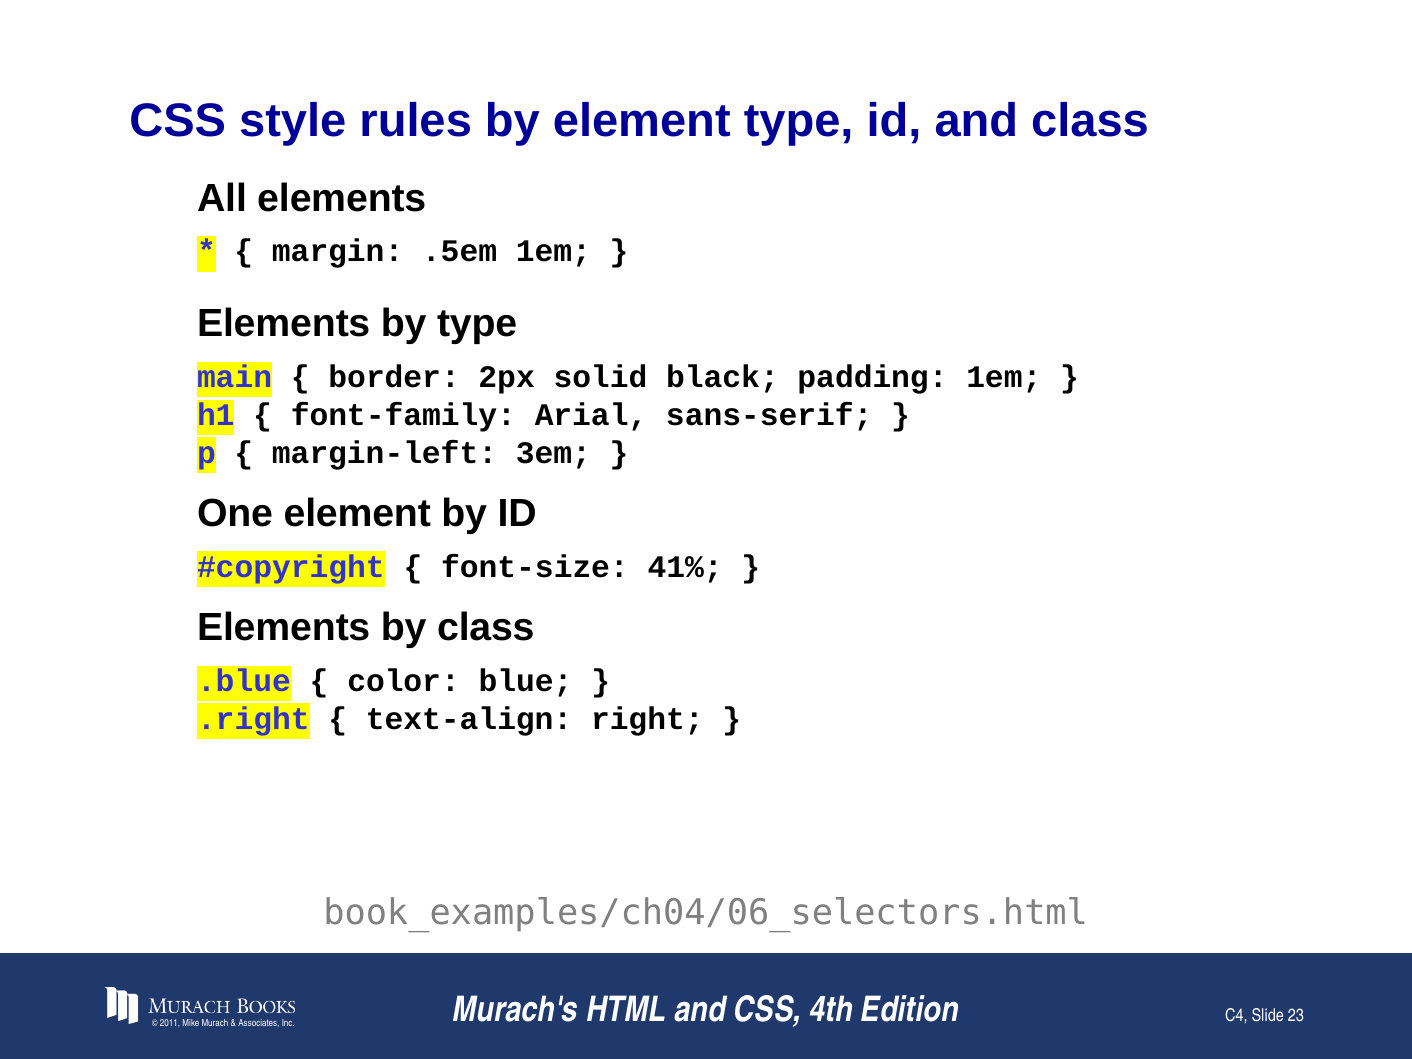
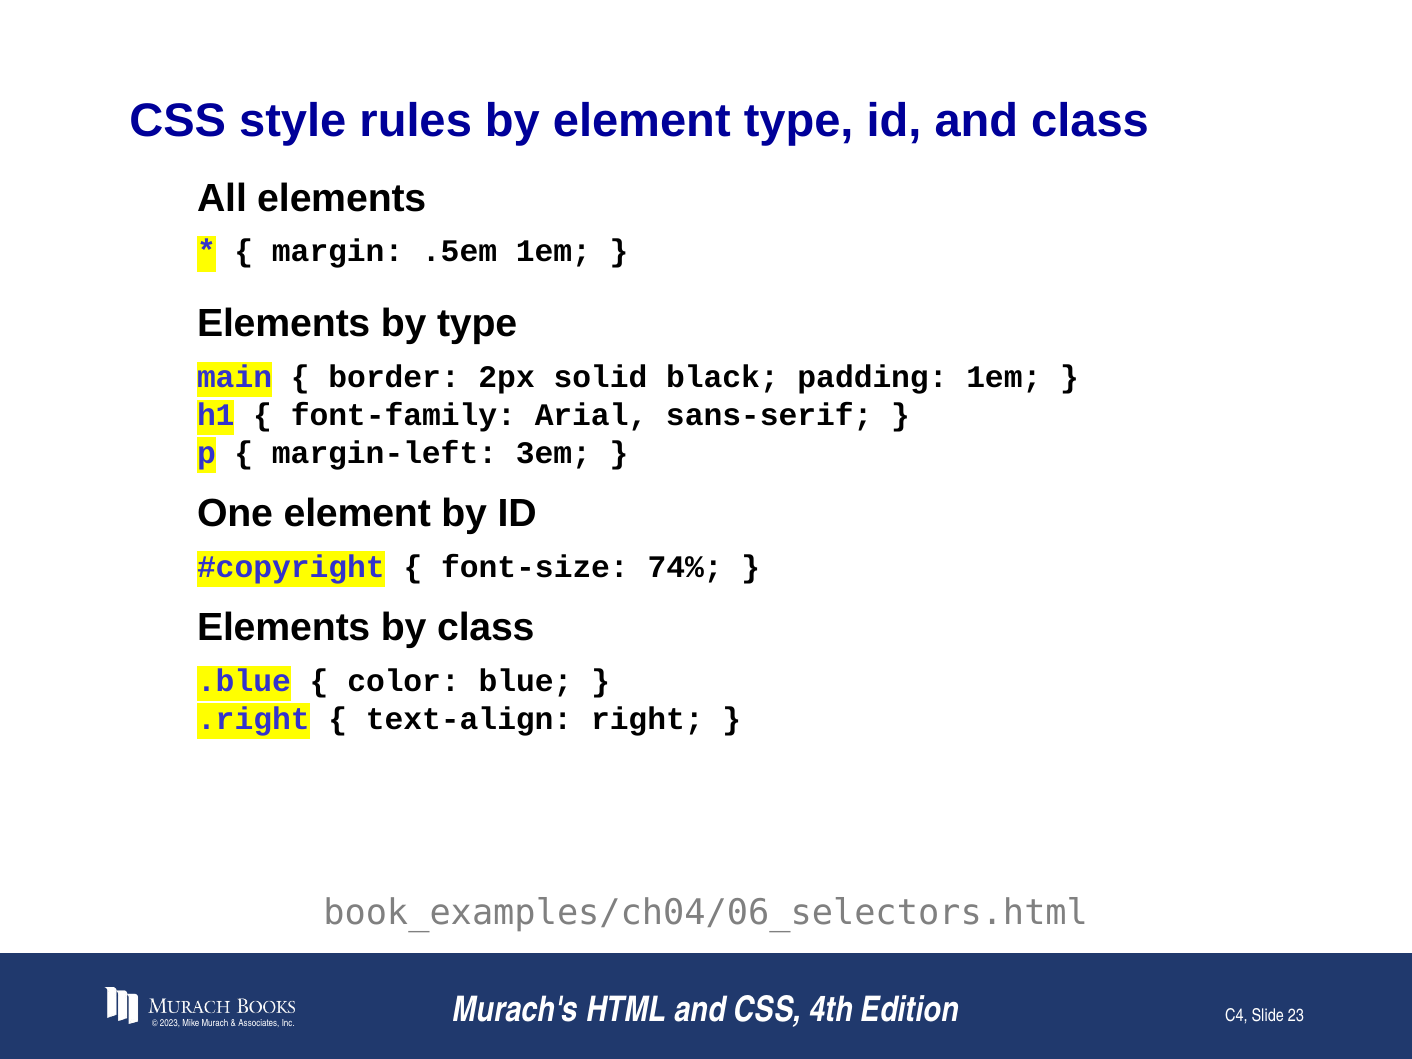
41%: 41% -> 74% (685, 567)
2011: 2011 -> 2023 (170, 1023)
